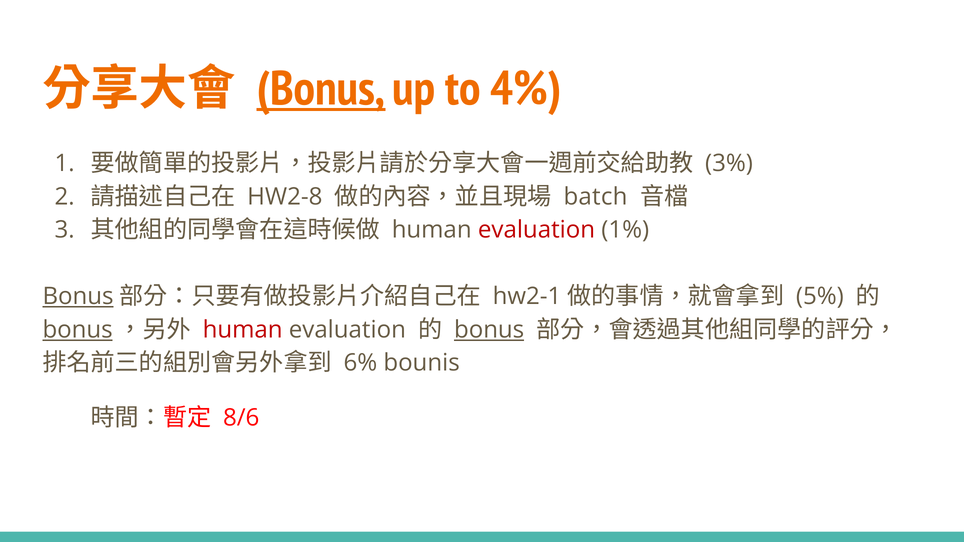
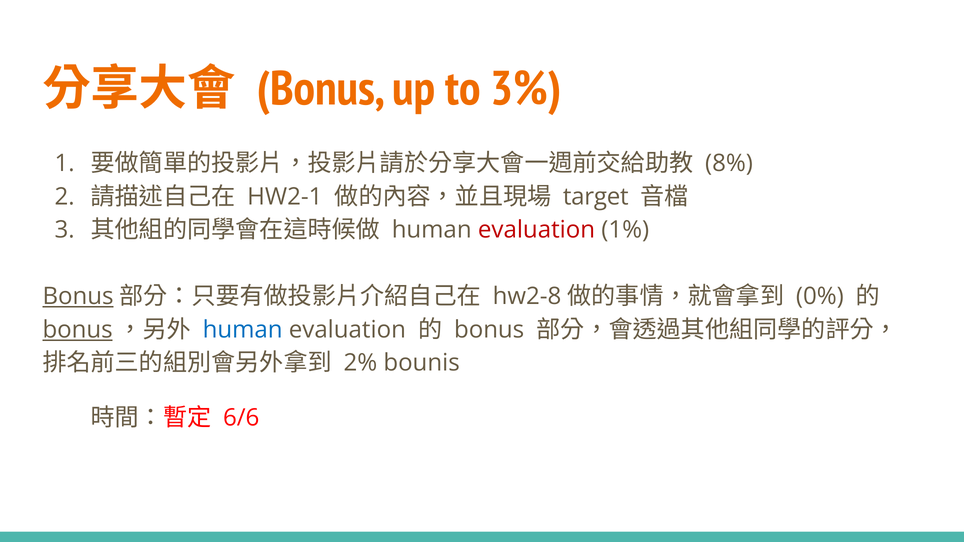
Bonus underline: present -> none (321, 89)
4%: 4% -> 3% (526, 89)
3%: 3% -> 8% (729, 164)
HW2-8: HW2-8 -> HW2-1 (285, 197)
batch: batch -> target (596, 197)
hw2-1: hw2-1 -> hw2-8 (527, 297)
5%: 5% -> 0% (820, 297)
human colour: red -> blue (243, 330)
bonus underline: present -> none (489, 330)
6%: 6% -> 2% (360, 363)
8/6: 8/6 -> 6/6 (241, 418)
